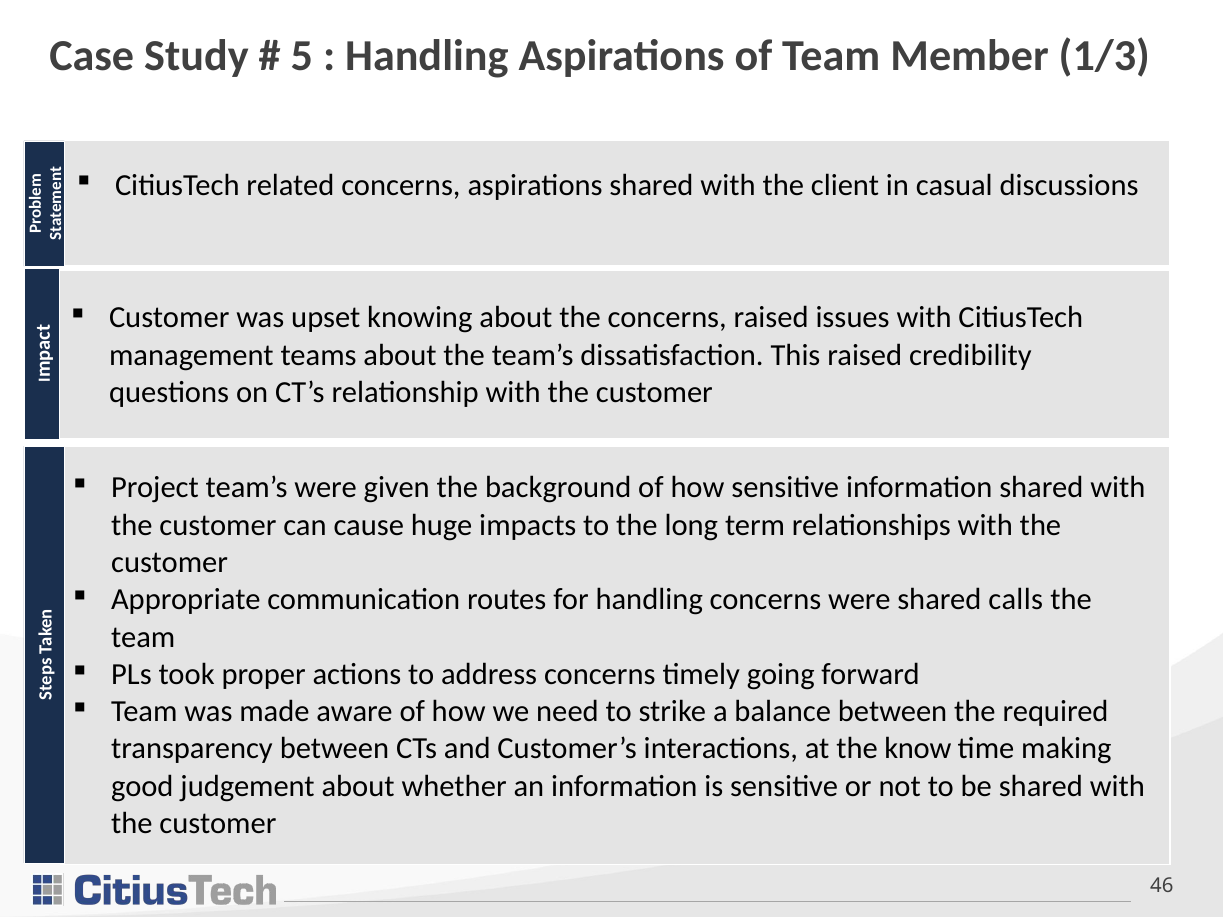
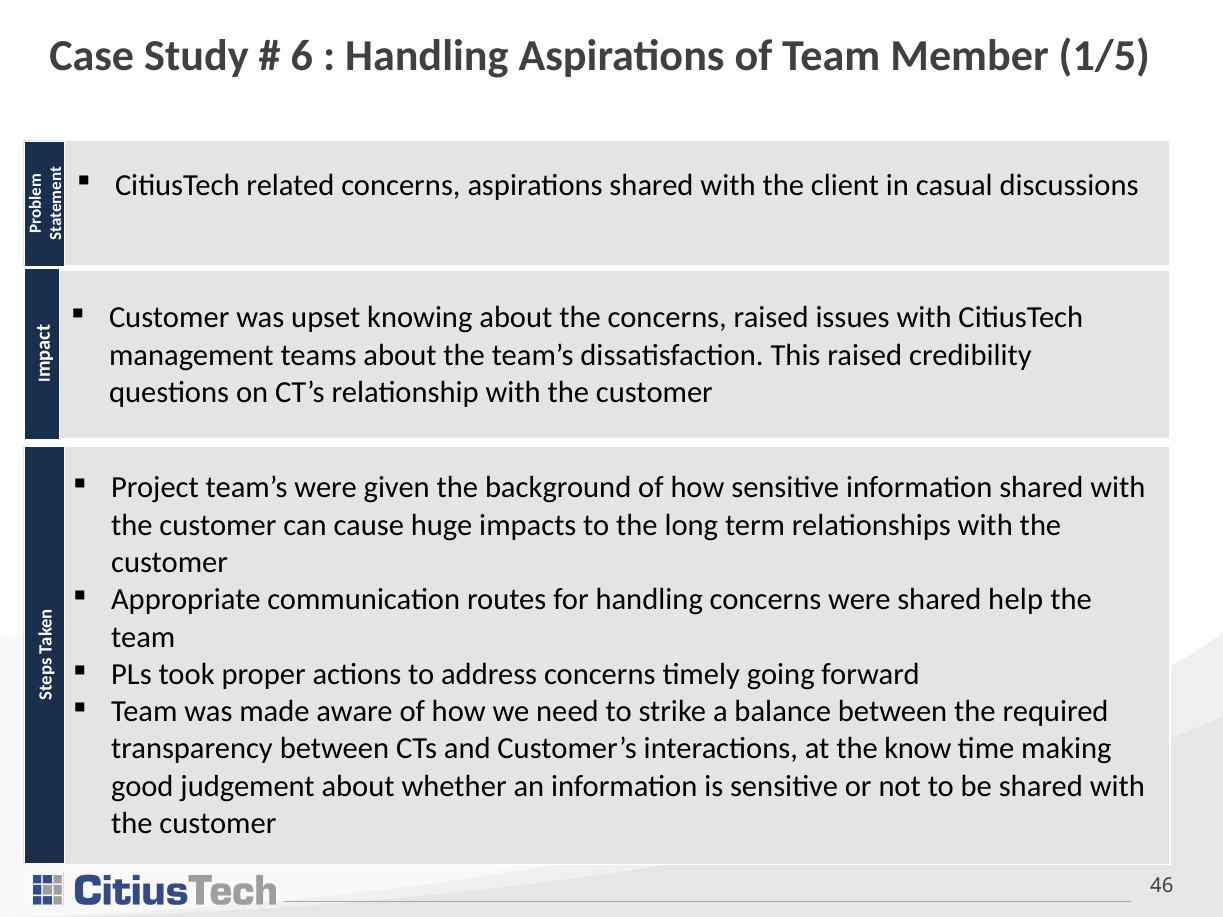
5: 5 -> 6 (302, 56)
1/3: 1/3 -> 1/5 (1104, 56)
calls: calls -> help (1016, 600)
